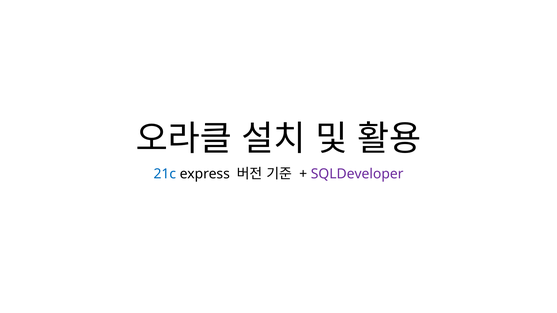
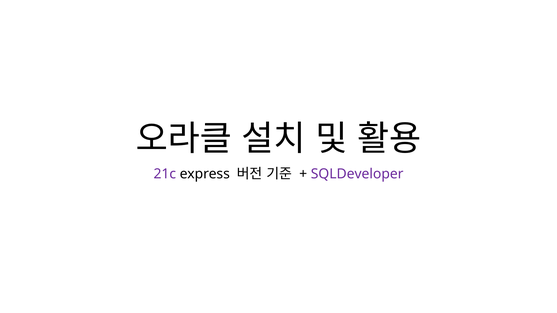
21c colour: blue -> purple (165, 174)
